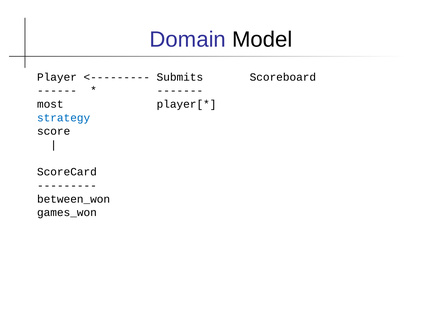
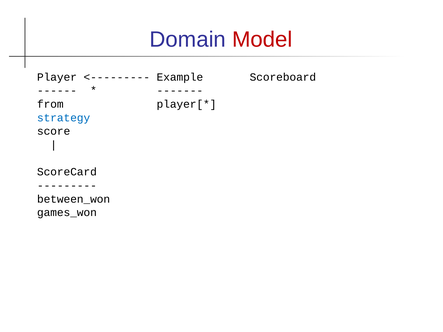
Model colour: black -> red (262, 40)
Submits: Submits -> Example (180, 77)
most: most -> from (50, 104)
